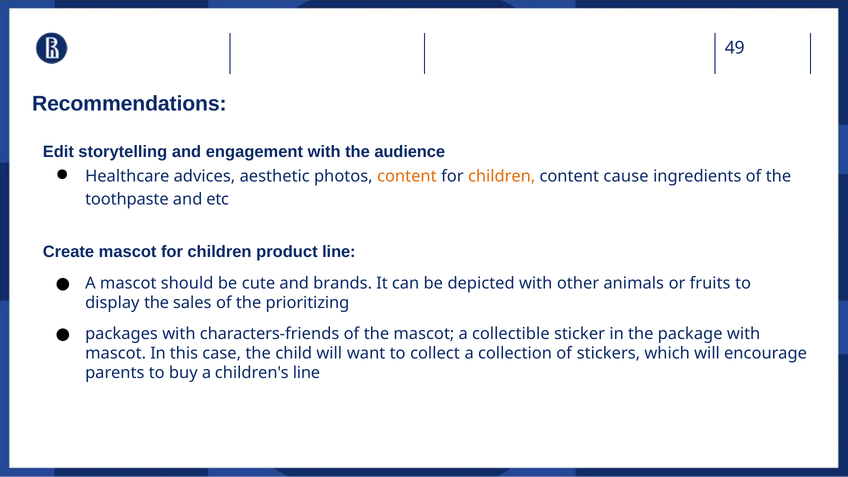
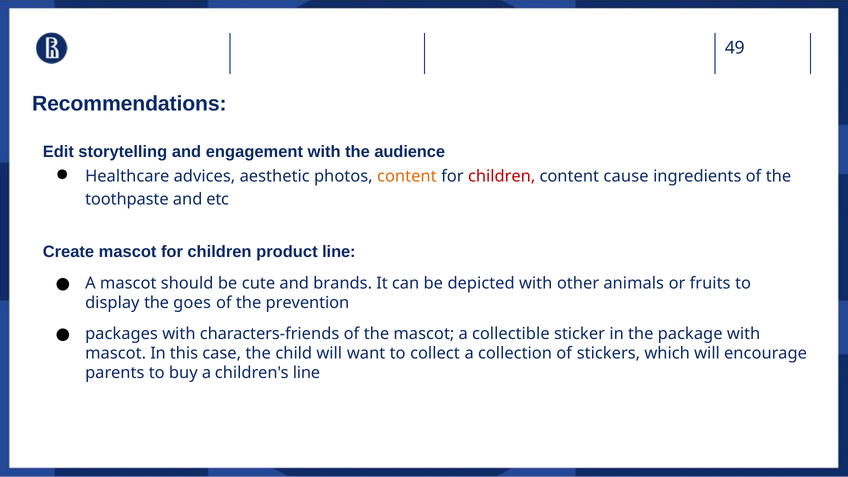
children colour: orange -> red (502, 176)
sales: sales -> goes (192, 303)
prioritizing: prioritizing -> prevention (307, 303)
